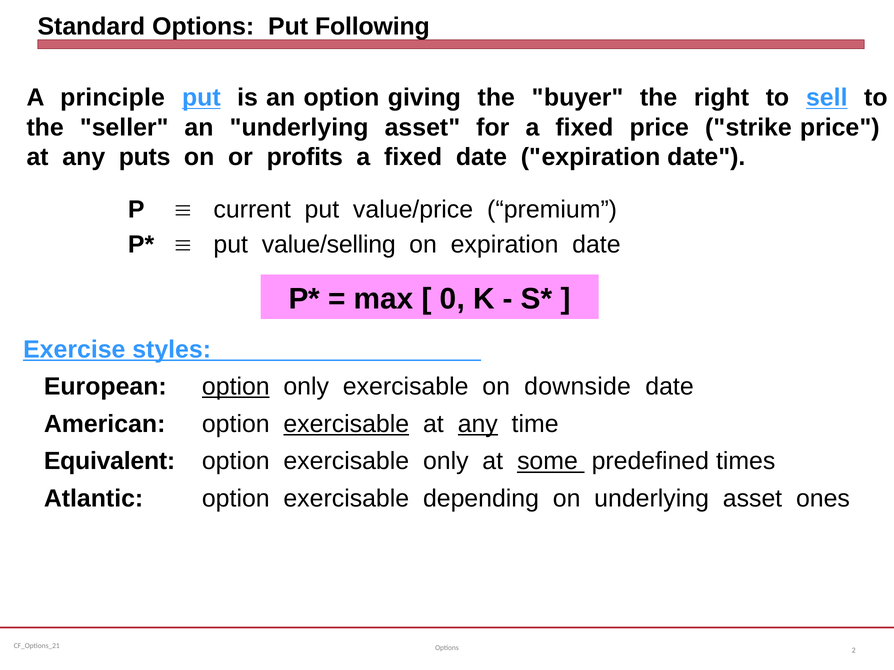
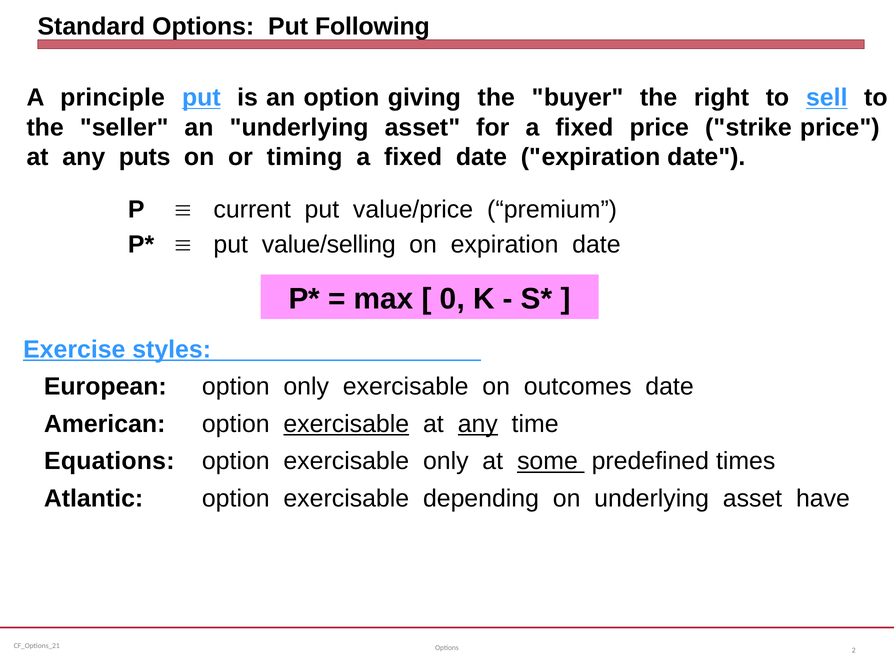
profits: profits -> timing (305, 157)
option underline: present -> none (236, 387)
downside: downside -> outcomes (578, 387)
Equivalent: Equivalent -> Equations (109, 462)
ones: ones -> have (823, 499)
